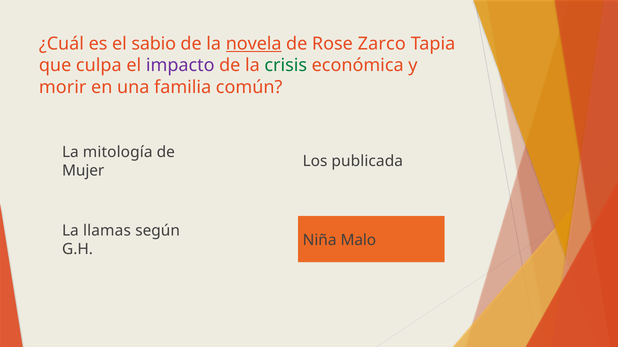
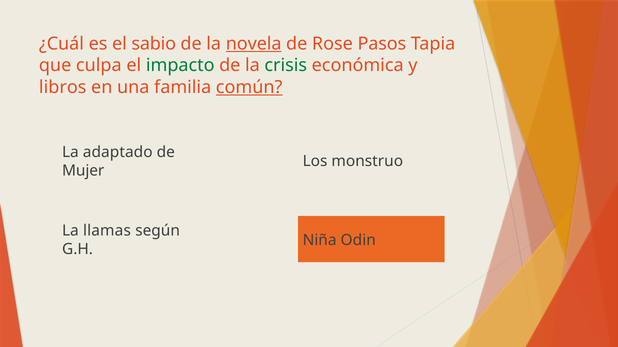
Zarco: Zarco -> Pasos (382, 44)
impacto colour: purple -> green (180, 66)
morir: morir -> libros (63, 87)
común underline: none -> present (249, 87)
mitología: mitología -> adaptado (118, 152)
publicada: publicada -> monstruo (367, 161)
Malo: Malo -> Odin (358, 241)
